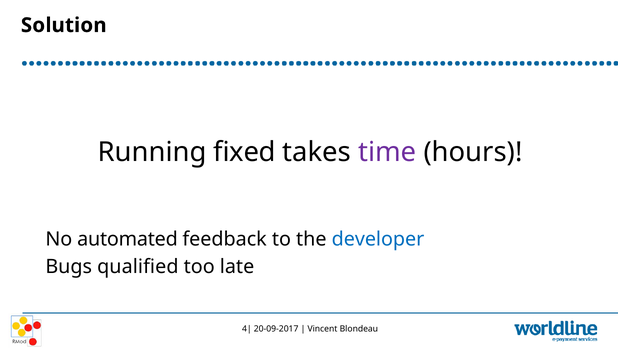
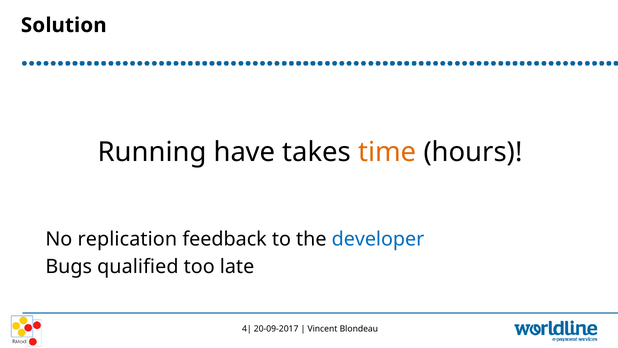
fixed: fixed -> have (244, 152)
time colour: purple -> orange (387, 152)
automated: automated -> replication (127, 239)
